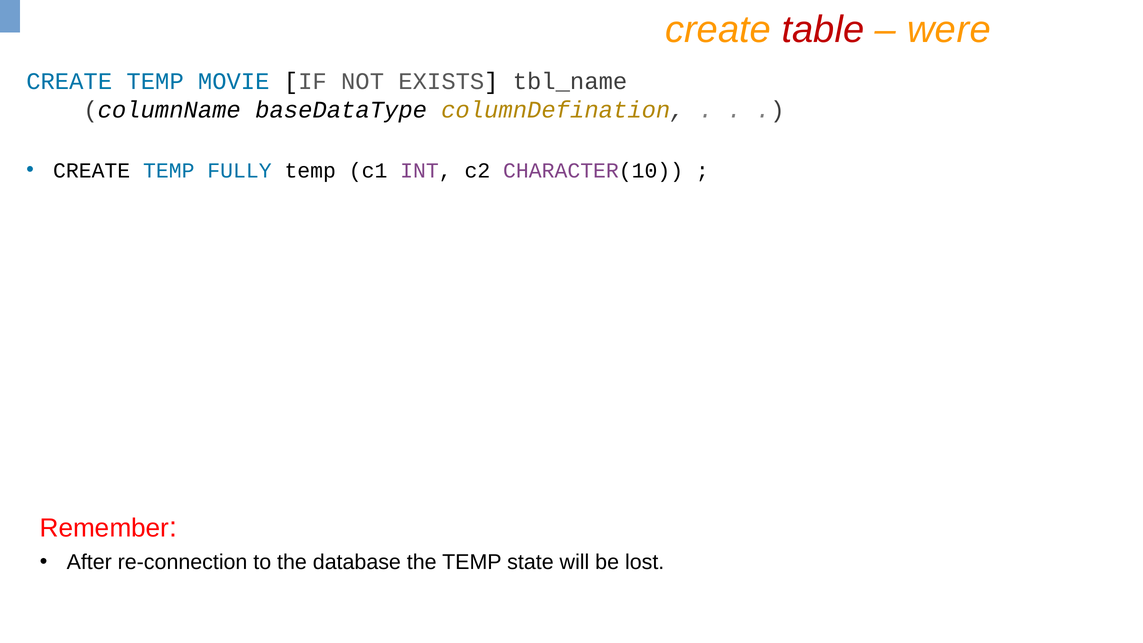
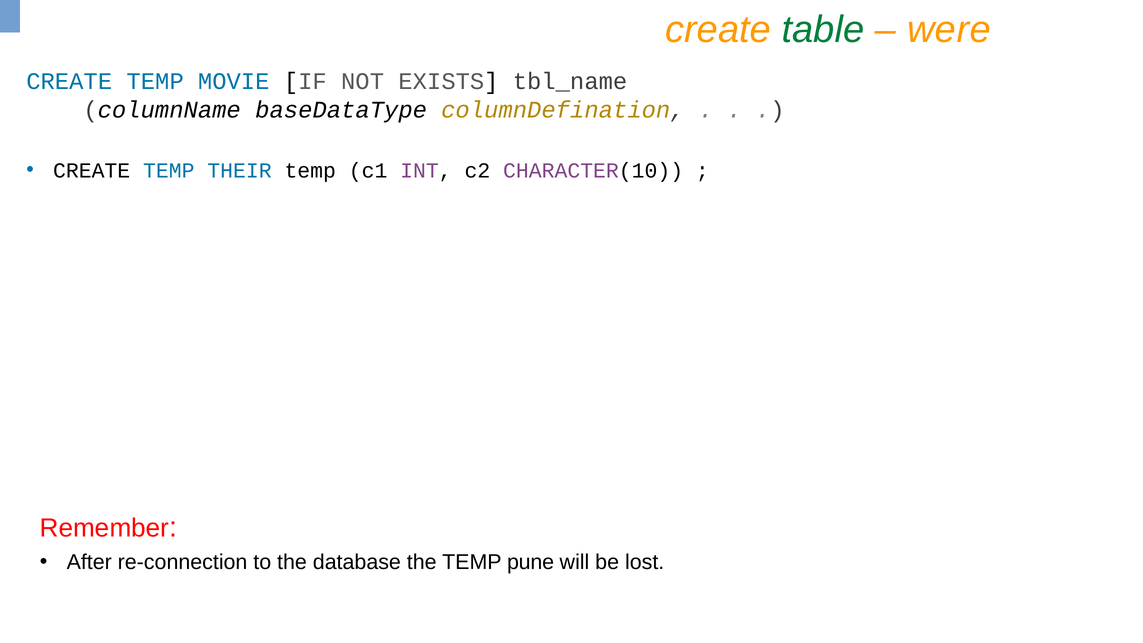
table colour: red -> green (823, 30)
FULLY: FULLY -> THEIR (240, 170)
state: state -> pune (531, 562)
